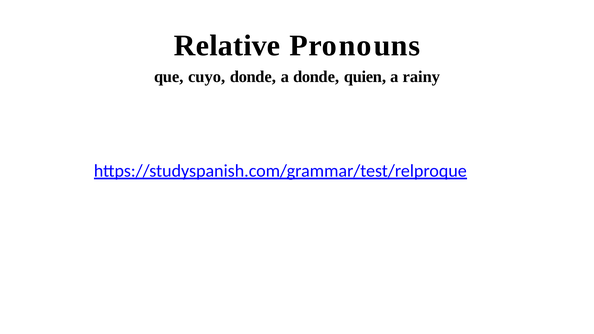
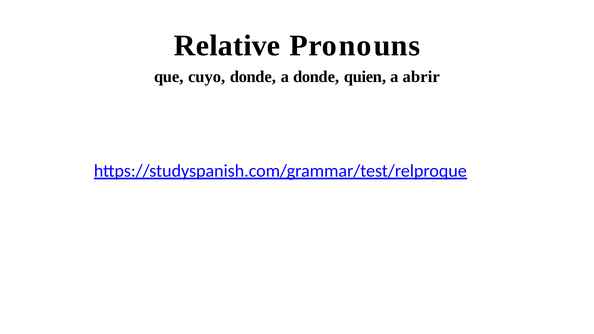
rainy: rainy -> abrir (421, 77)
